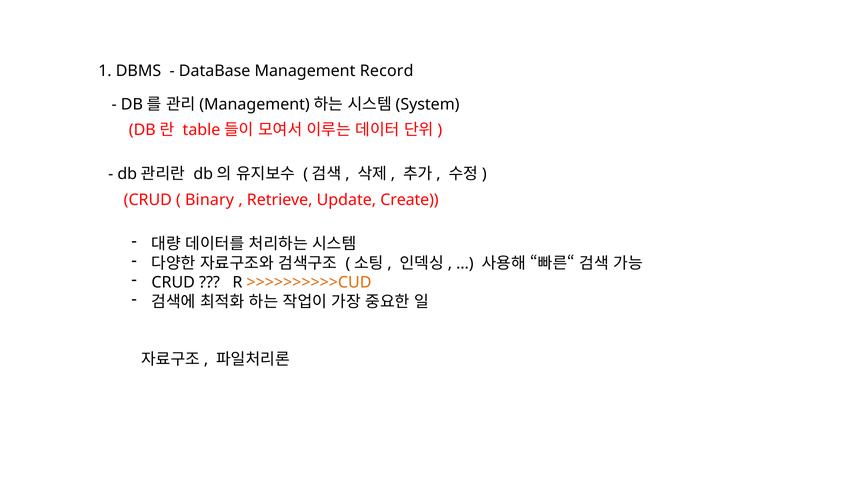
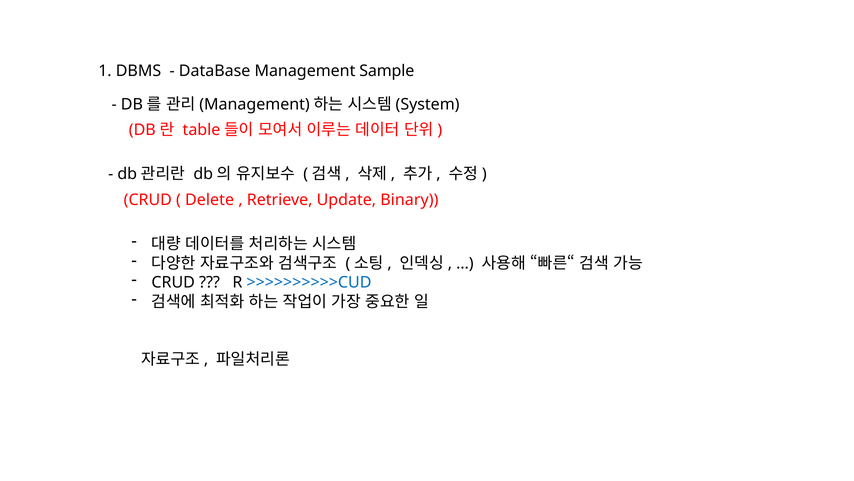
Record: Record -> Sample (387, 71)
Binary: Binary -> Delete (210, 200)
Create: Create -> Binary (409, 200)
>>>>>>>>>>CUD colour: orange -> blue (309, 282)
